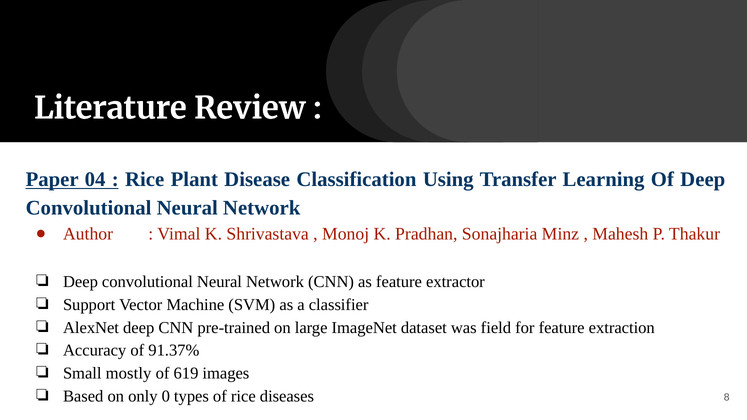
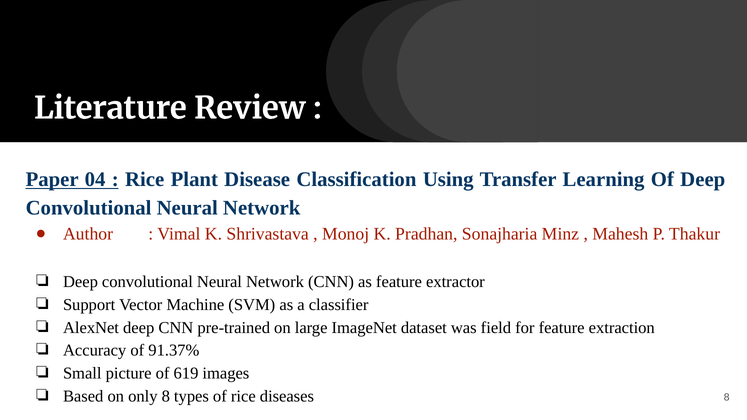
mostly: mostly -> picture (129, 374)
only 0: 0 -> 8 (166, 396)
